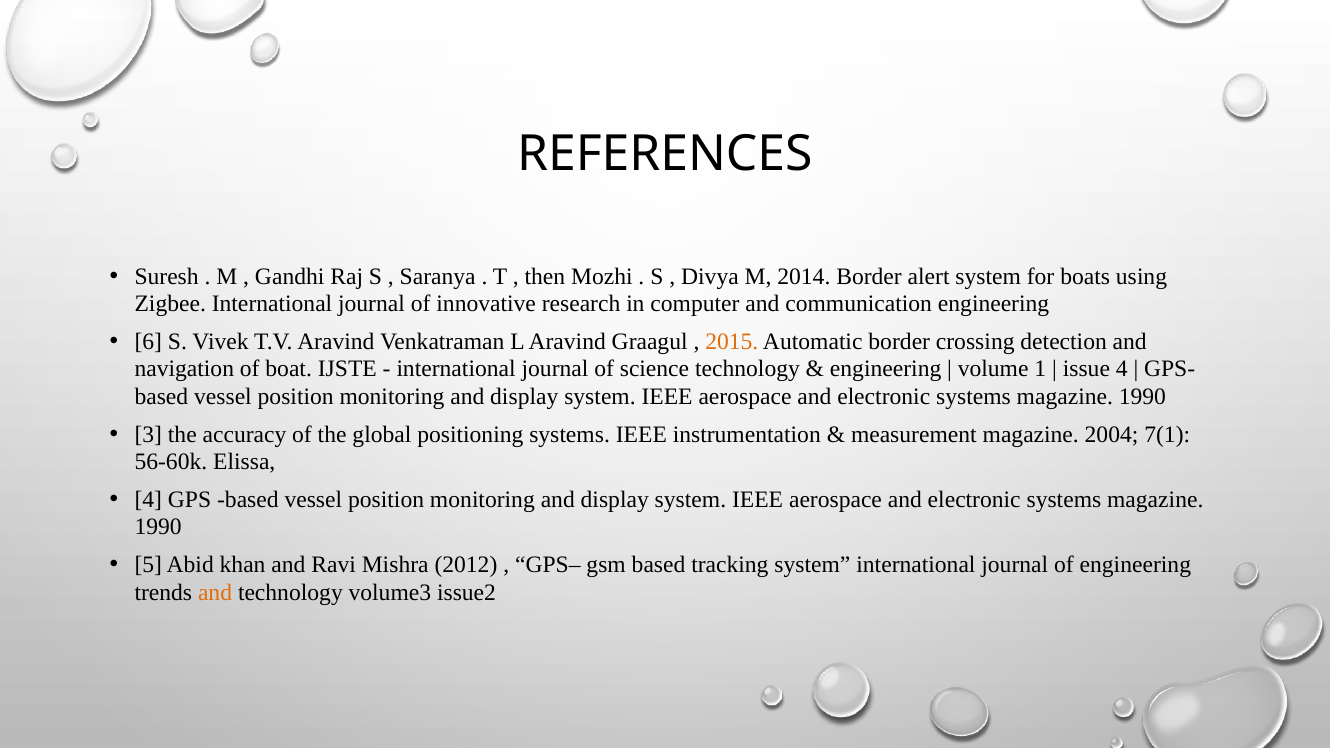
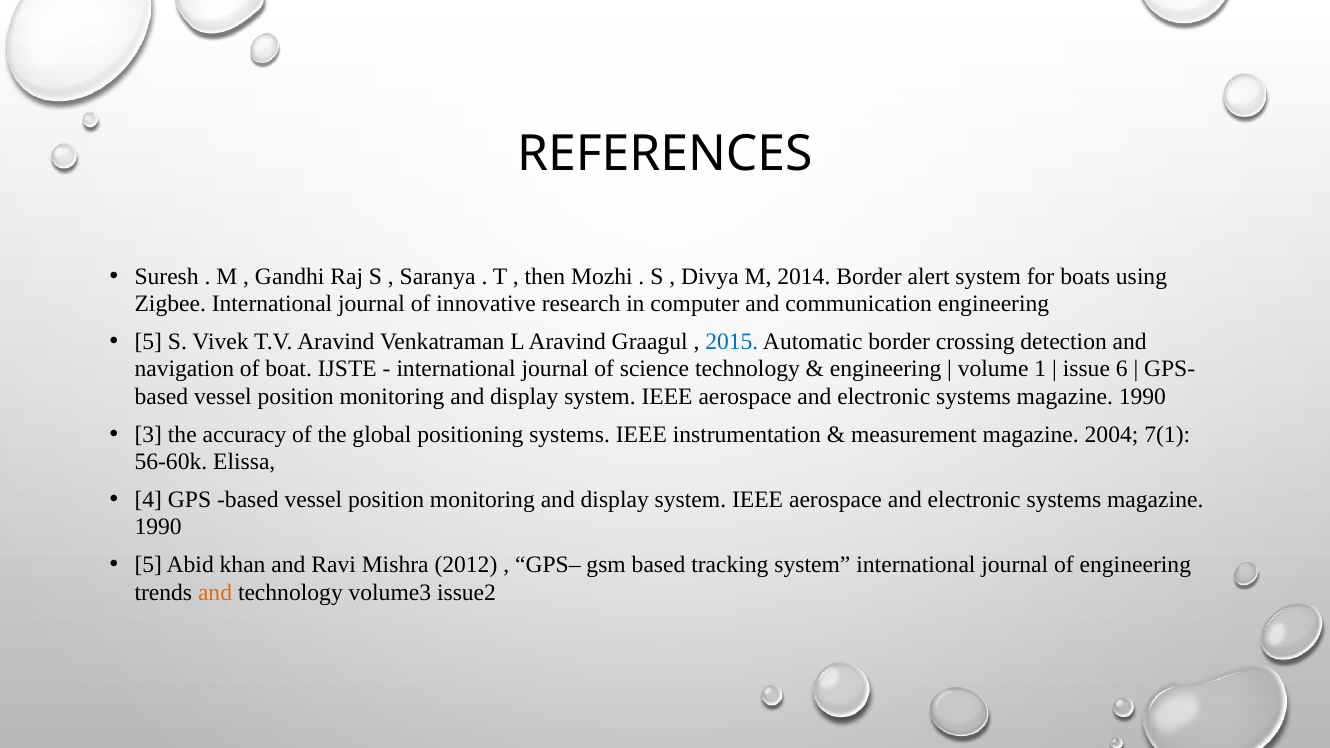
6: 6 -> 5 (148, 342)
2015 colour: orange -> blue (732, 342)
issue 4: 4 -> 6 (1122, 369)
